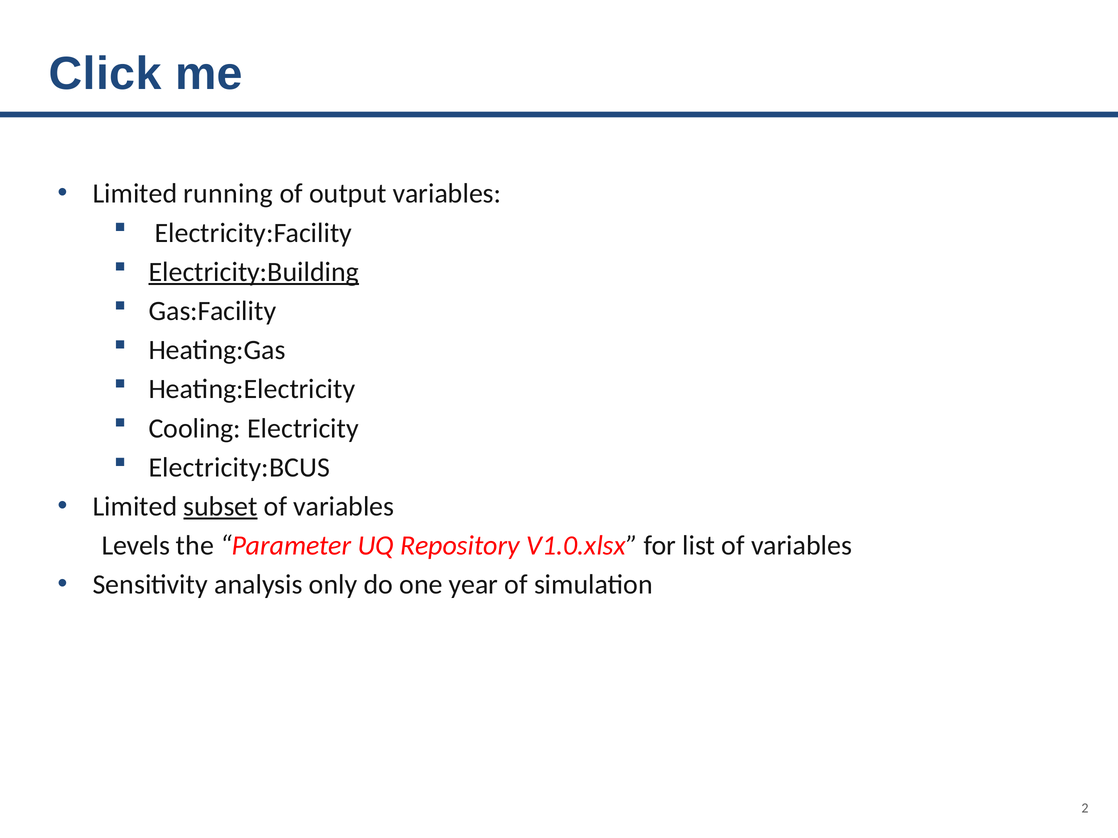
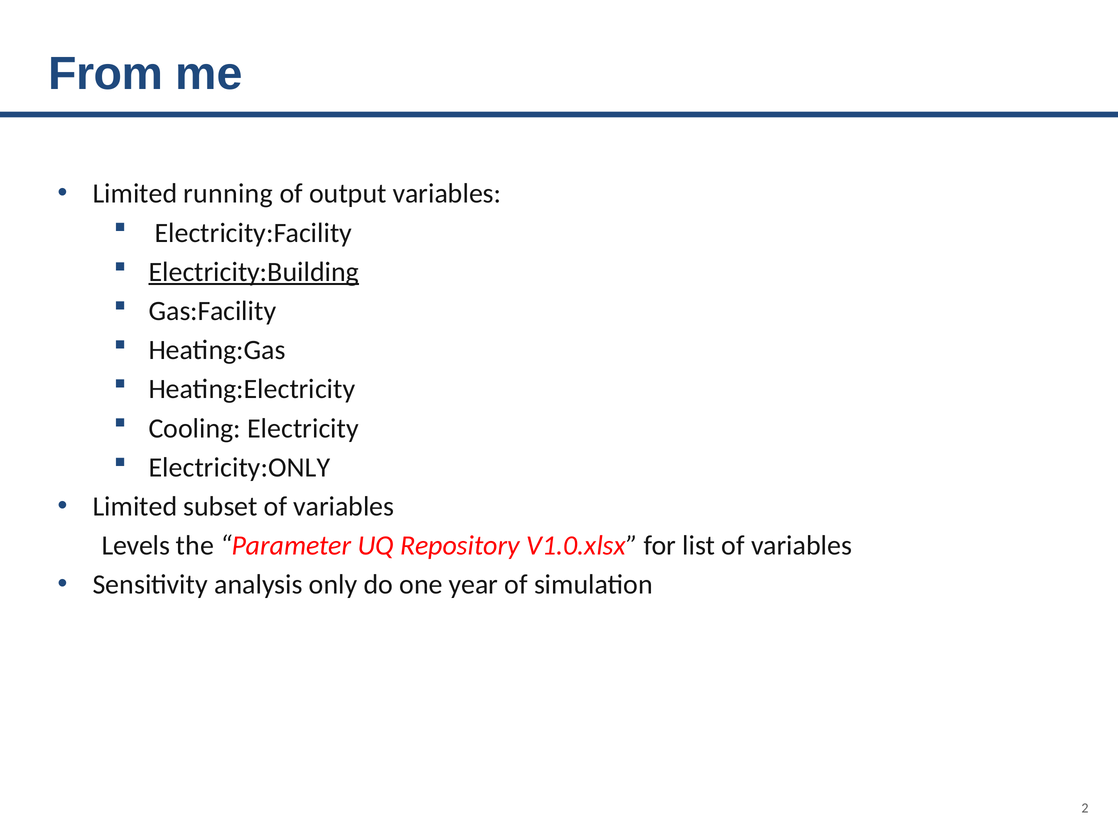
Click: Click -> From (106, 74)
Electricity:BCUS: Electricity:BCUS -> Electricity:ONLY (239, 468)
subset underline: present -> none (220, 507)
